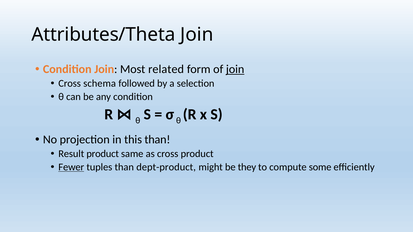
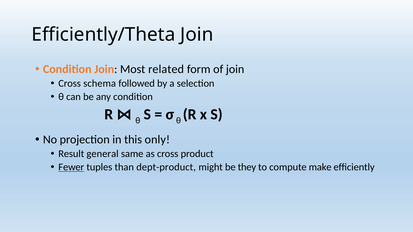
Attributes/Theta: Attributes/Theta -> Efficiently/Theta (103, 35)
join underline: present -> none (235, 69)
this than: than -> only (157, 140)
Result product: product -> general (103, 154)
some: some -> make (320, 167)
